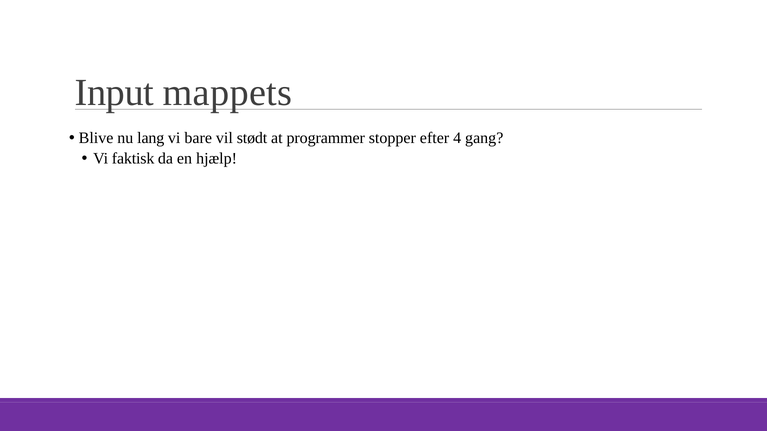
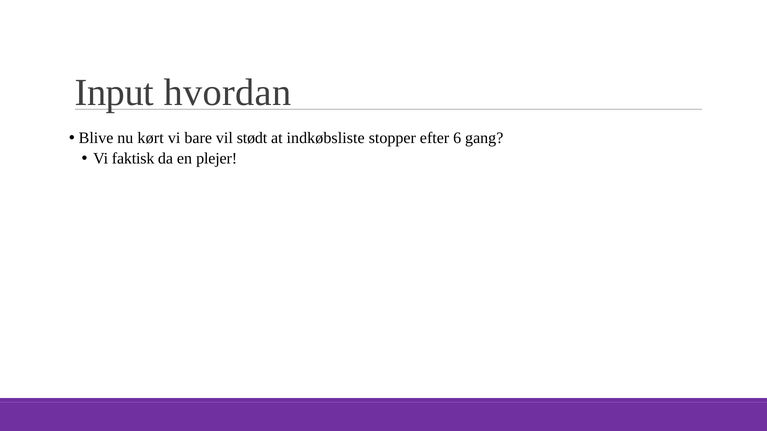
mappets: mappets -> hvordan (227, 93)
lang: lang -> kørt (151, 138)
programmer: programmer -> indkøbsliste (326, 138)
4: 4 -> 6 (457, 138)
hjælp: hjælp -> plejer (217, 159)
